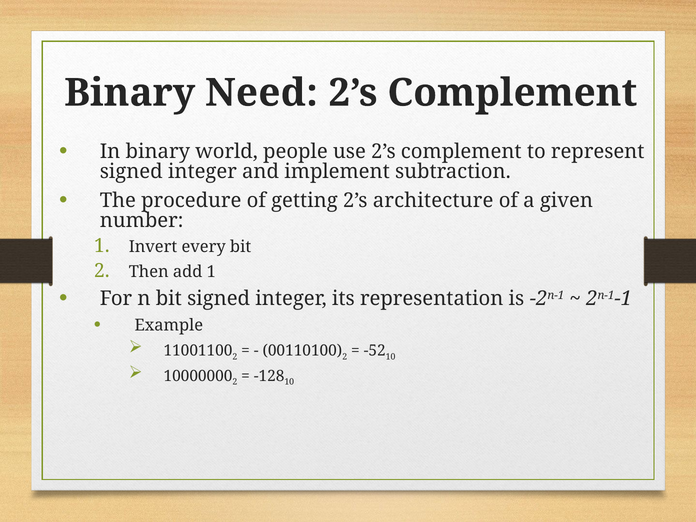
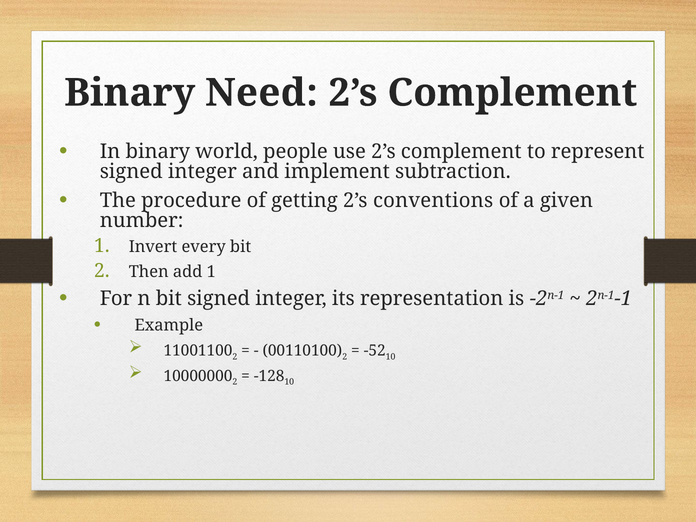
architecture: architecture -> conventions (433, 201)
